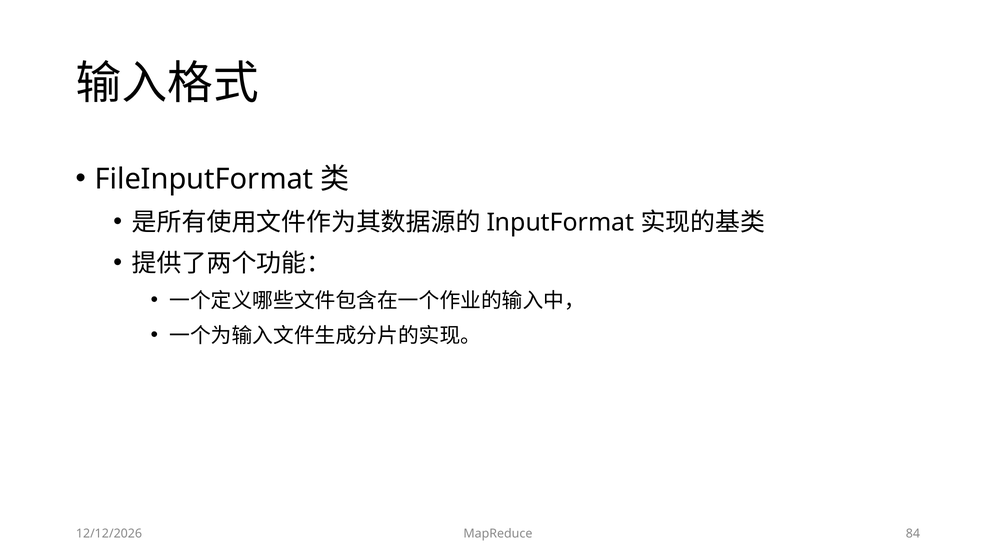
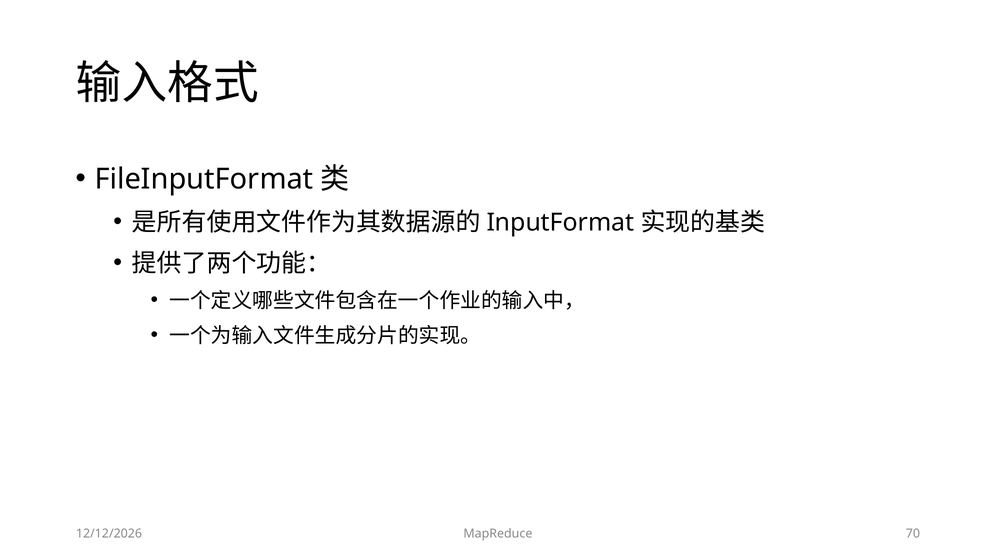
84: 84 -> 70 (913, 534)
